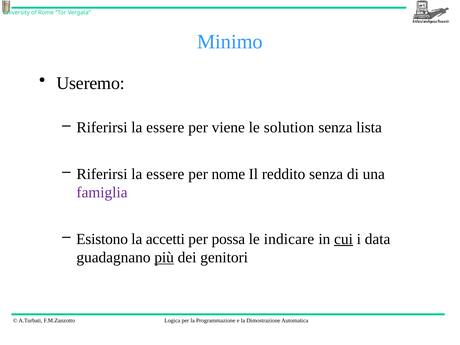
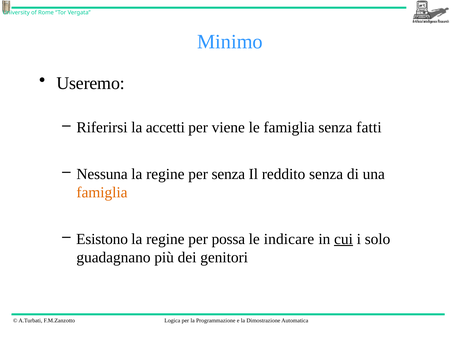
essere: essere -> accetti (165, 128)
le solution: solution -> famiglia (289, 128)
lista: lista -> fatti (369, 128)
Riferirsi: Riferirsi -> Nessuna (102, 174)
essere: essere -> regine (165, 174)
per nome: nome -> senza (228, 174)
famiglia colour: purple -> orange (102, 193)
accetti: accetti -> regine (165, 239)
data: data -> solo (378, 239)
più underline: present -> none (164, 257)
